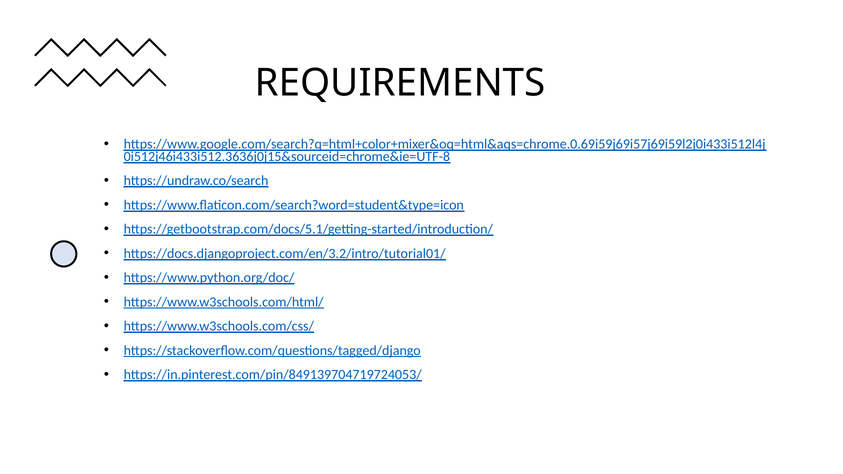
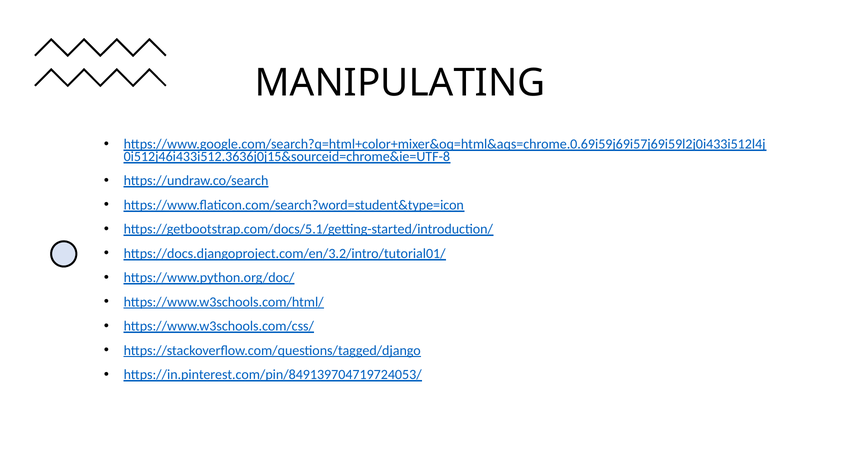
REQUIREMENTS: REQUIREMENTS -> MANIPULATING (400, 83)
